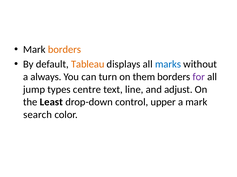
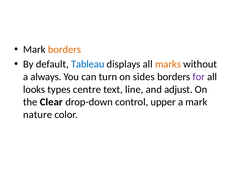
Tableau colour: orange -> blue (88, 64)
marks colour: blue -> orange (168, 64)
them: them -> sides (144, 77)
jump: jump -> looks (34, 90)
Least: Least -> Clear (51, 102)
search: search -> nature (38, 115)
